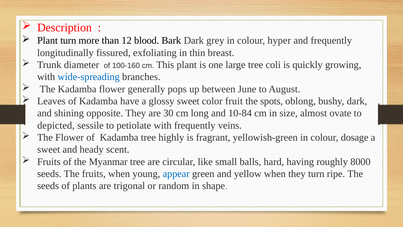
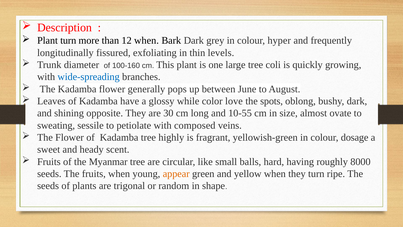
12 blood: blood -> when (147, 41)
breast: breast -> levels (221, 53)
glossy sweet: sweet -> while (188, 101)
fruit: fruit -> love (234, 101)
10-84: 10-84 -> 10-55 (240, 113)
depicted: depicted -> sweating (56, 125)
with frequently: frequently -> composed (195, 125)
appear colour: blue -> orange (176, 174)
